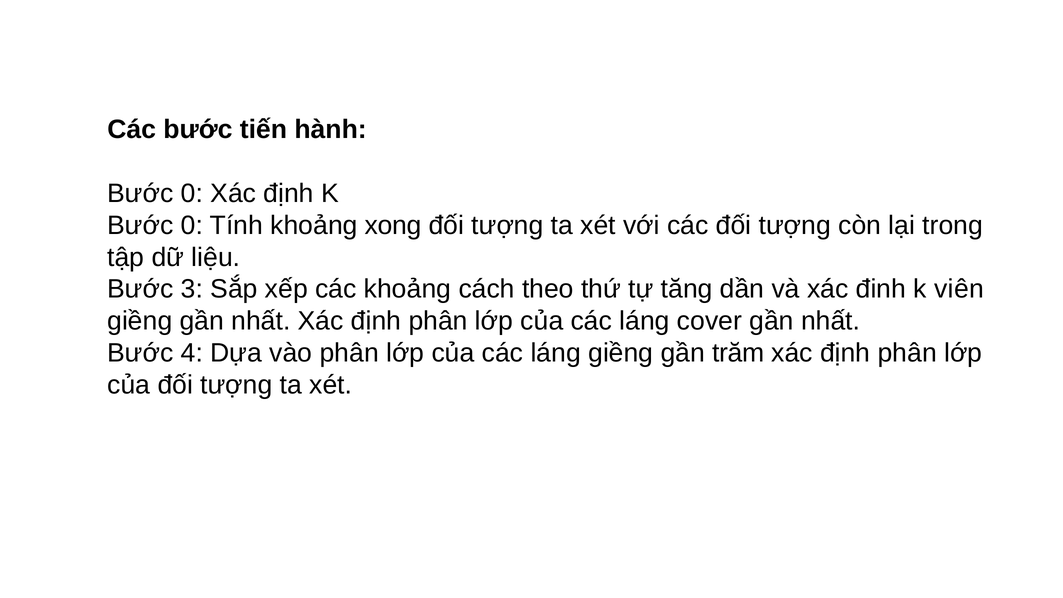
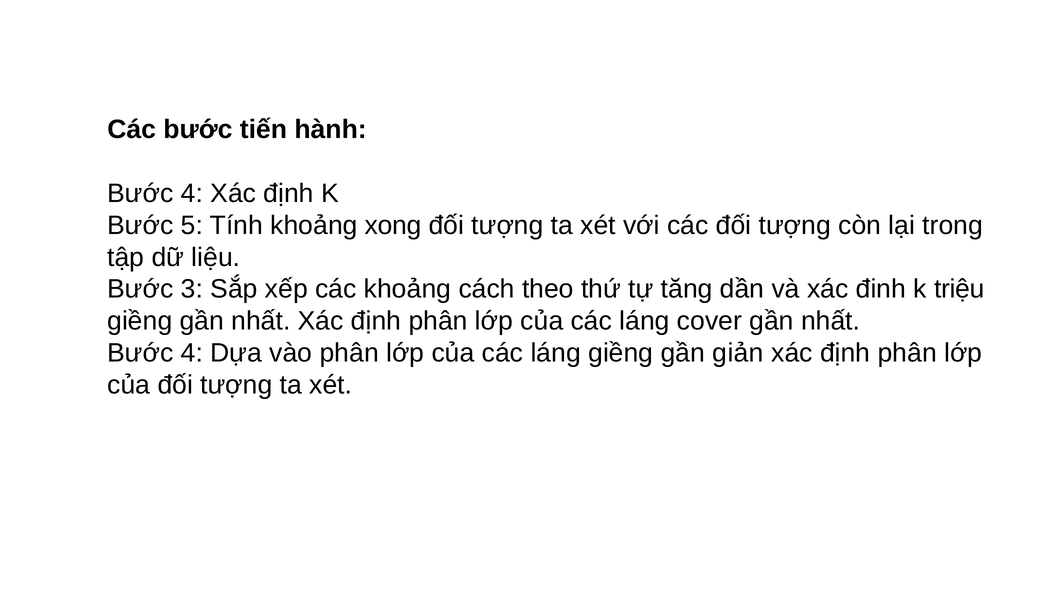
0: 0 -> 4 (192, 193)
0: 0 -> 5 (192, 225)
viên: viên -> triệu (959, 289)
trăm: trăm -> giản (738, 353)
